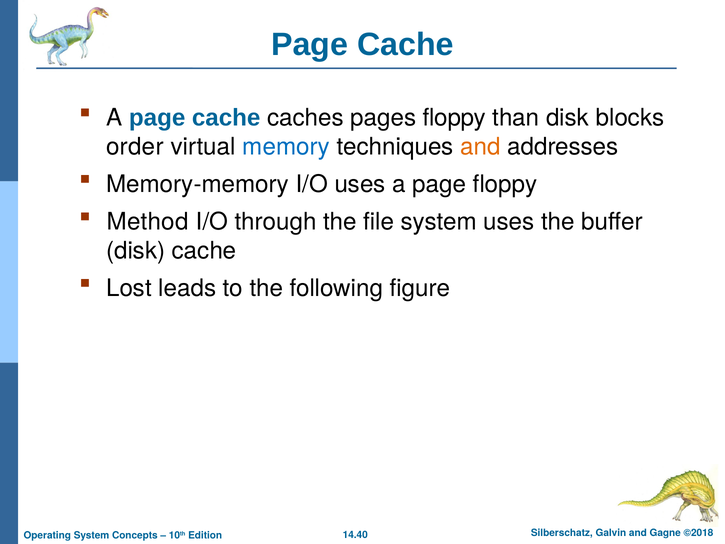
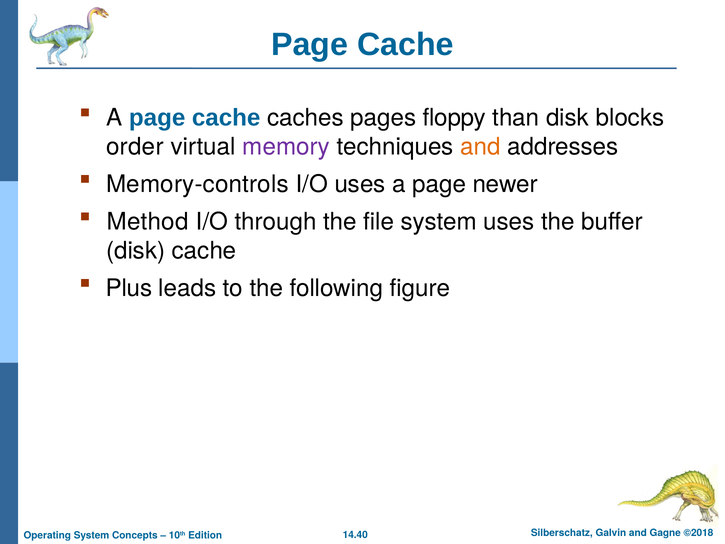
memory colour: blue -> purple (286, 147)
Memory-memory: Memory-memory -> Memory-controls (197, 184)
page floppy: floppy -> newer (505, 184)
Lost: Lost -> Plus (129, 288)
